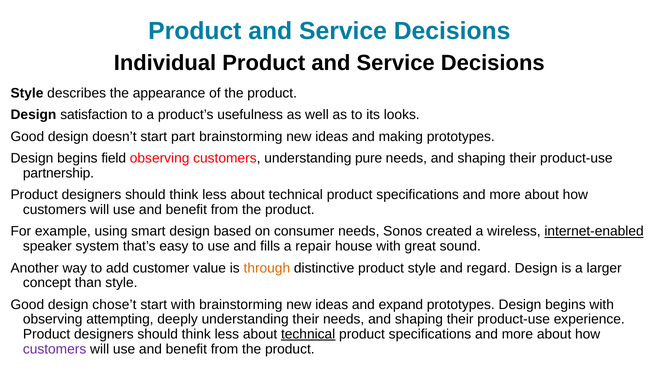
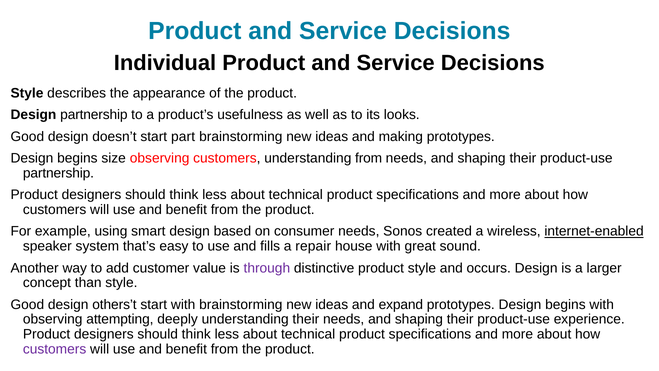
Design satisfaction: satisfaction -> partnership (94, 115)
field: field -> size (114, 158)
understanding pure: pure -> from (369, 158)
through colour: orange -> purple (267, 268)
regard: regard -> occurs (489, 268)
chose’t: chose’t -> others’t (114, 304)
technical underline: present -> none (308, 334)
